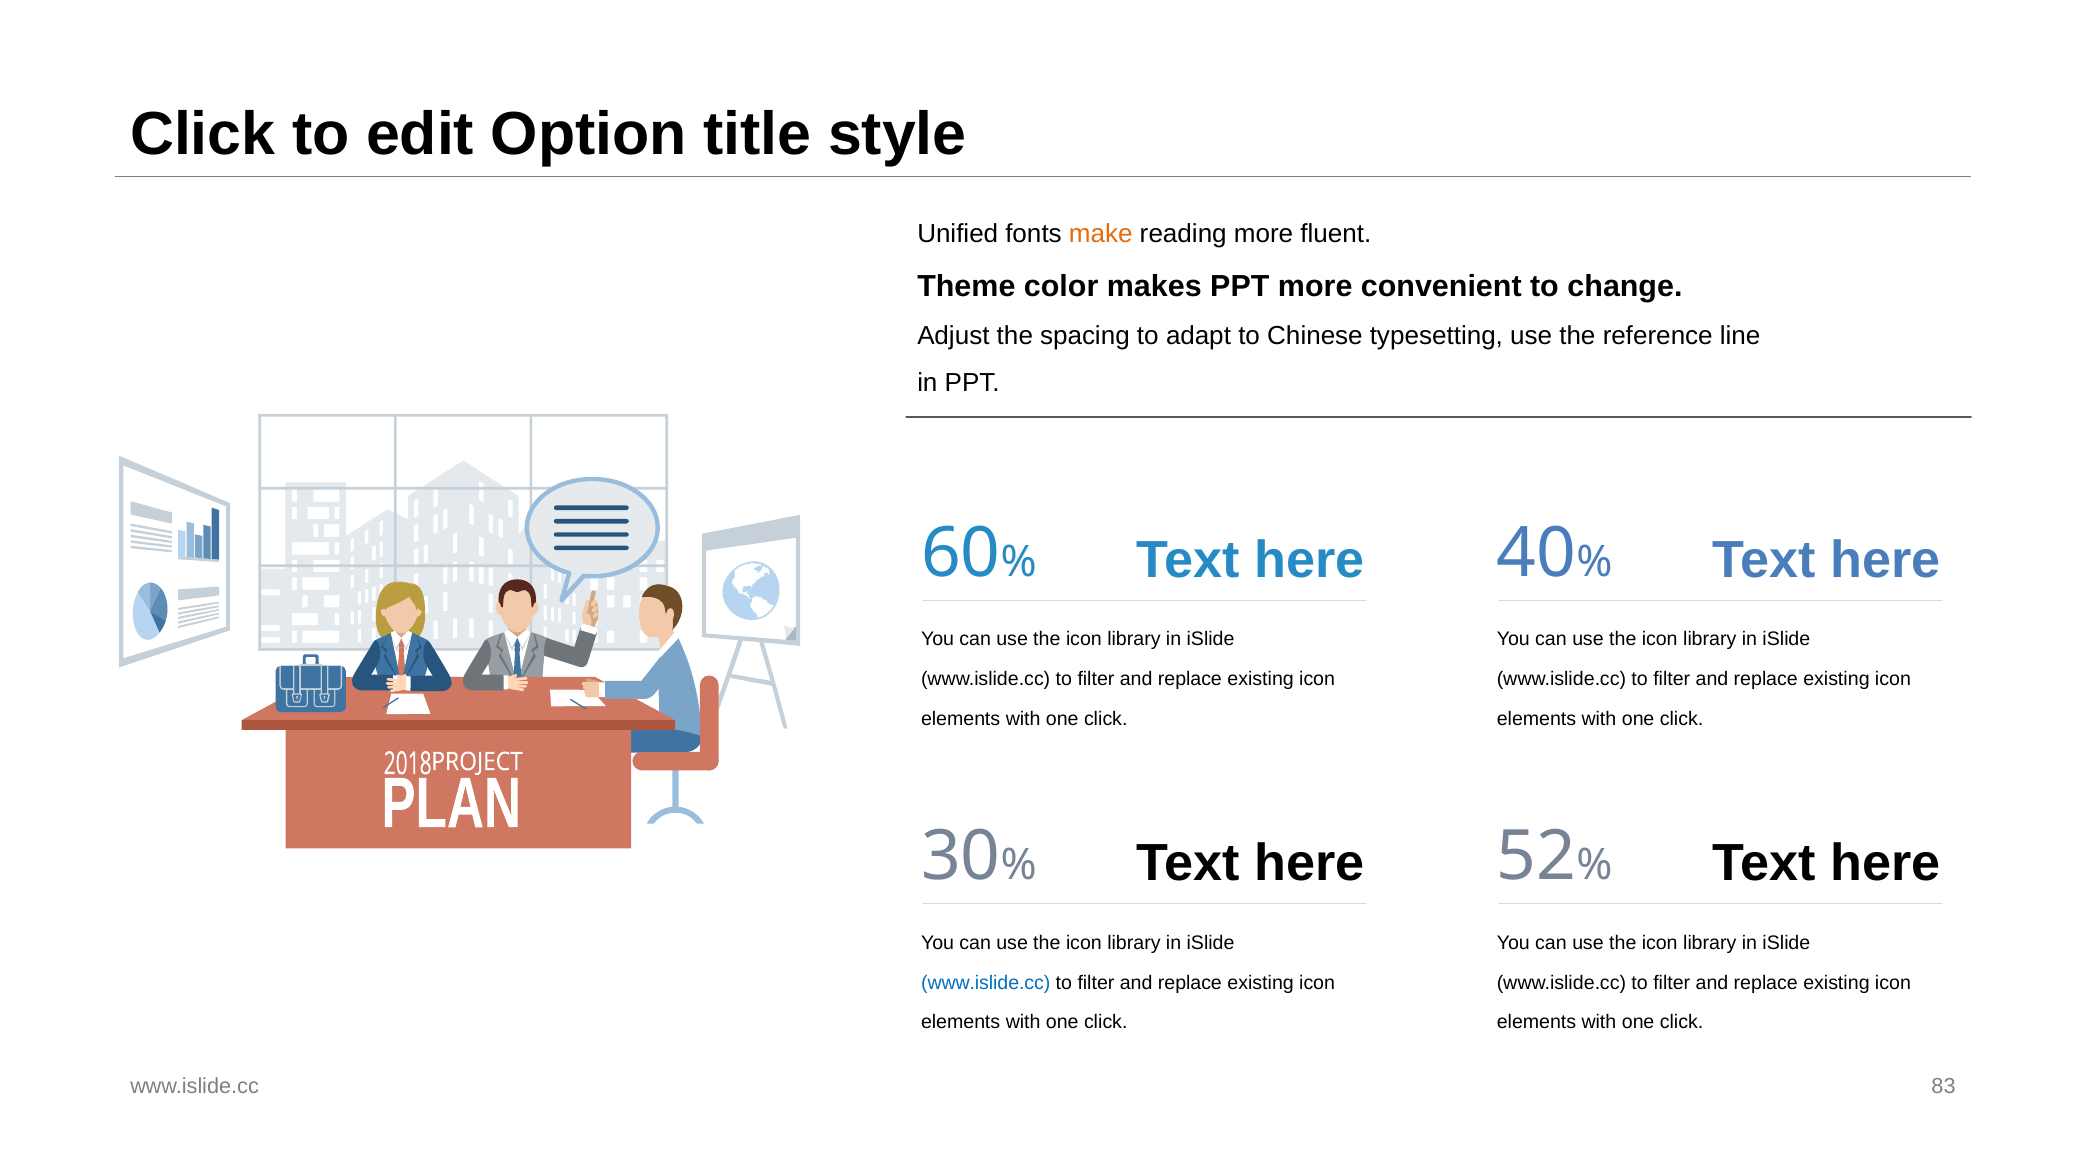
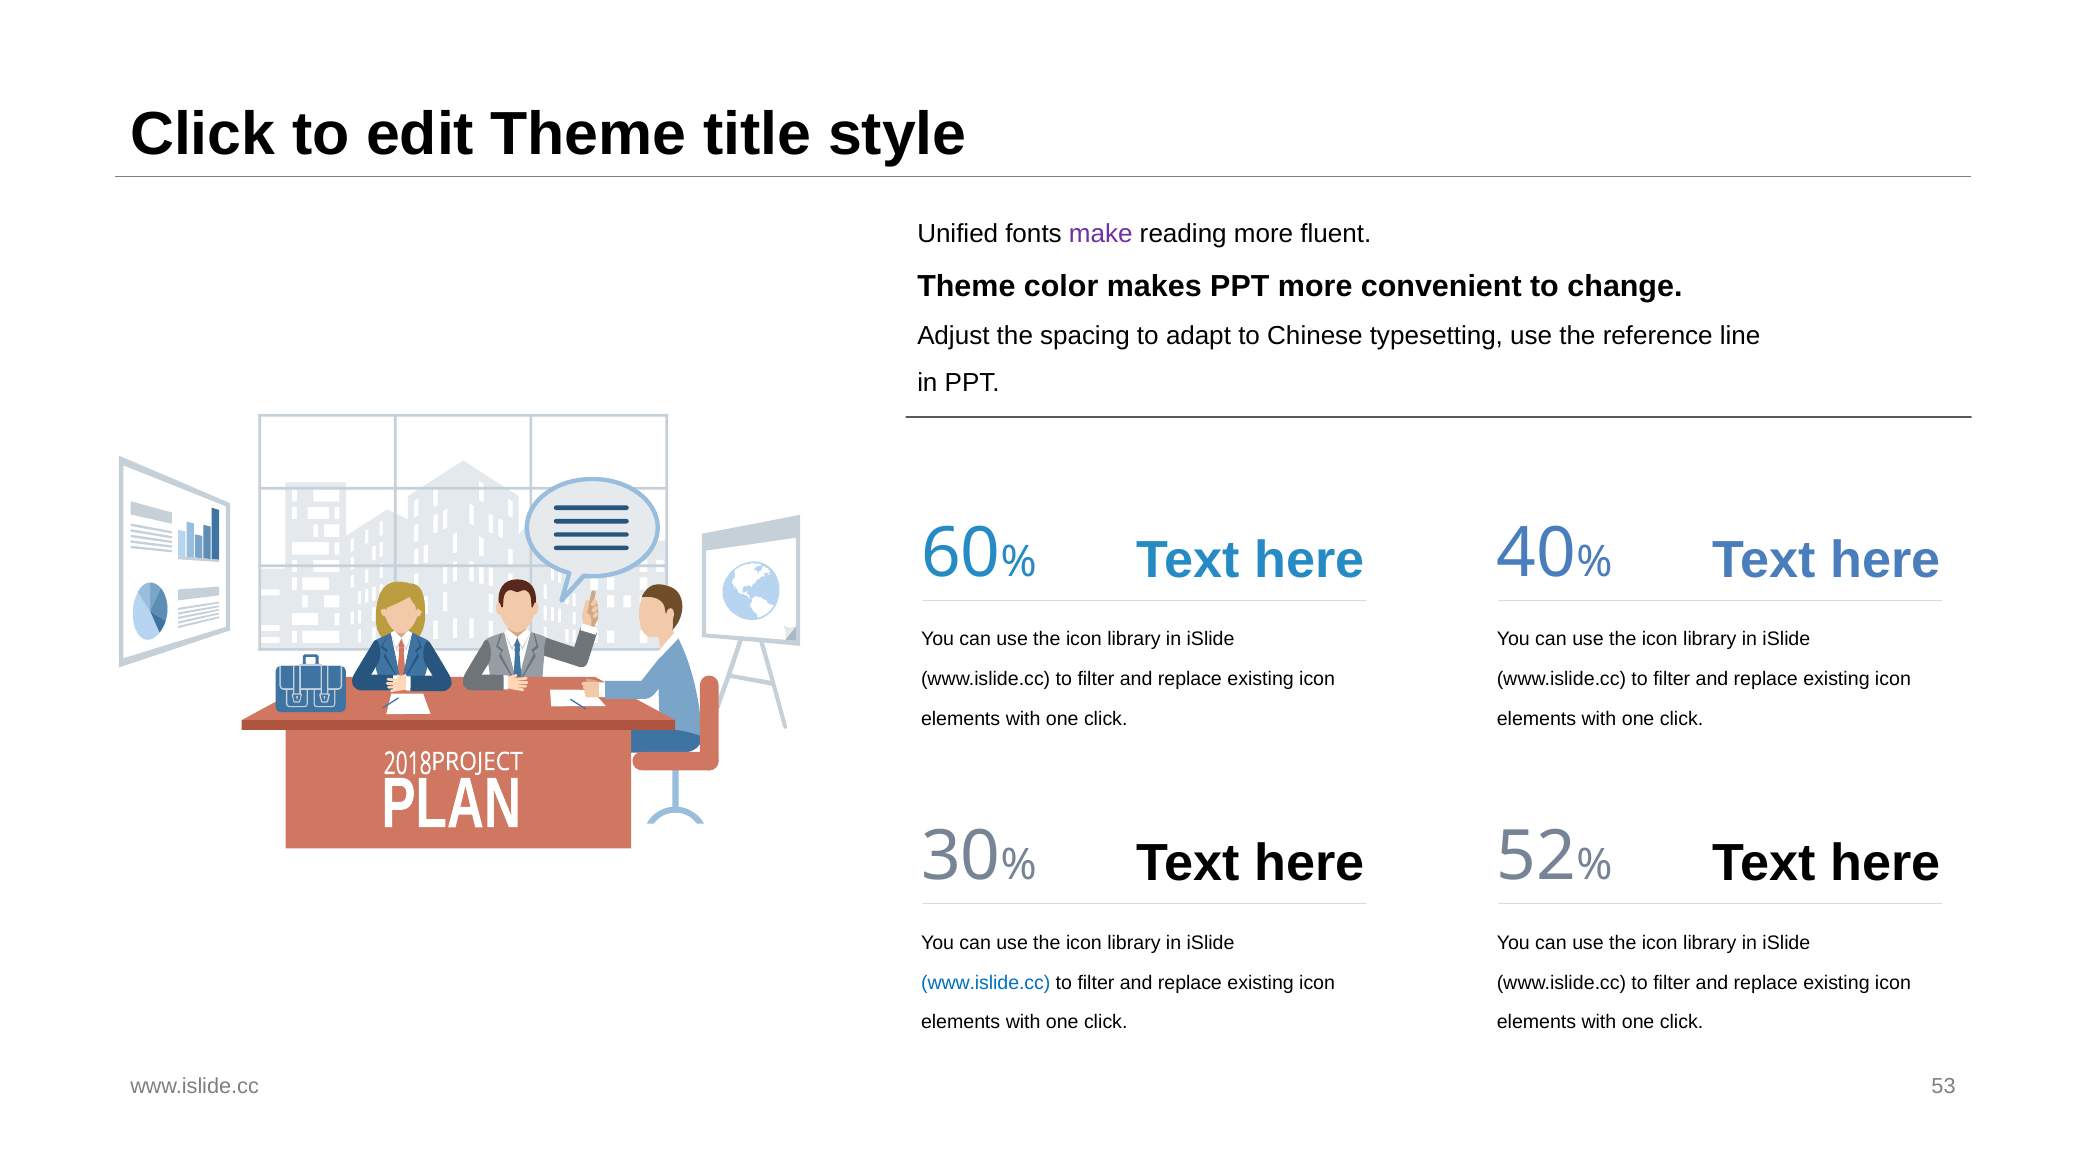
edit Option: Option -> Theme (589, 135)
make colour: orange -> purple (1101, 234)
83: 83 -> 53 (1944, 1087)
